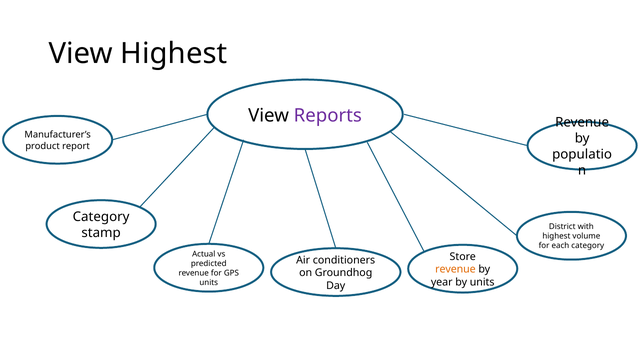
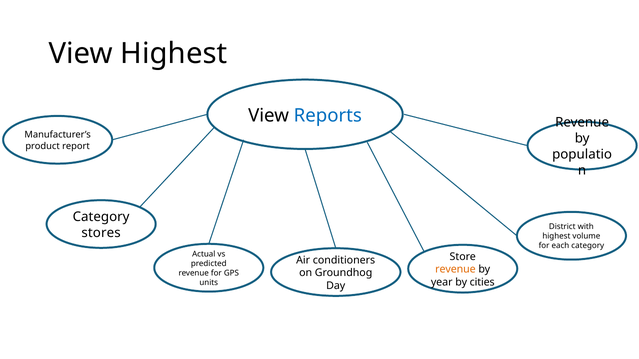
Reports colour: purple -> blue (328, 116)
stamp: stamp -> stores (101, 233)
by units: units -> cities (482, 282)
